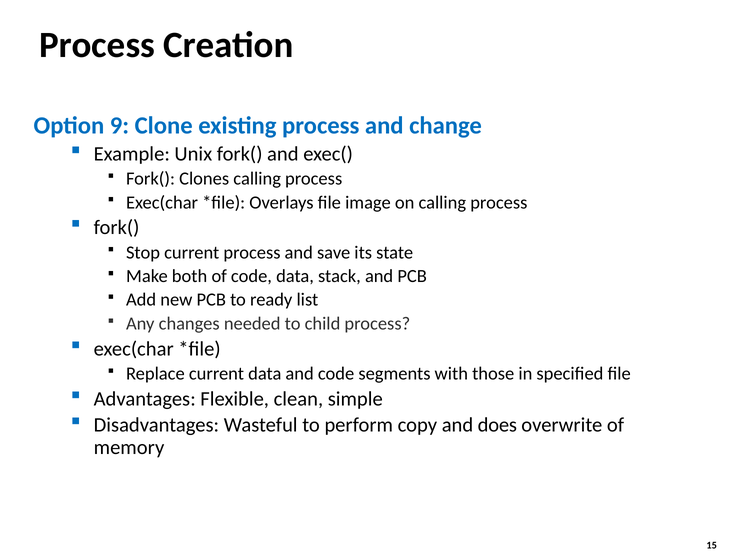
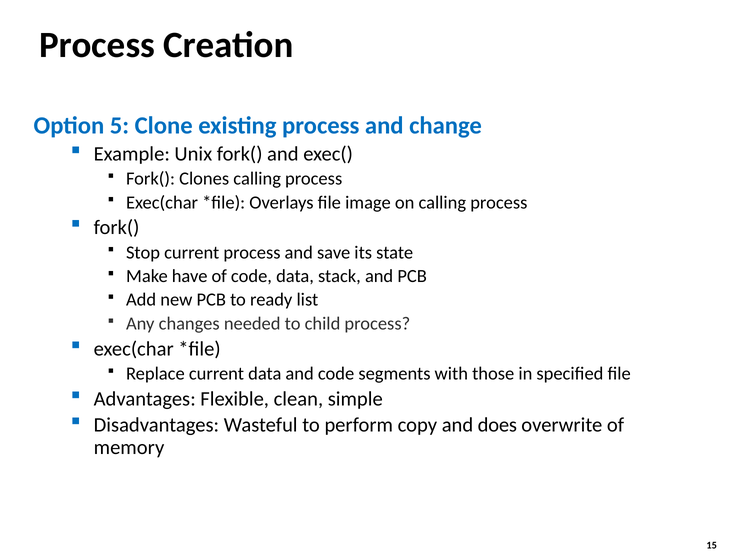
9: 9 -> 5 (119, 125)
both: both -> have (190, 276)
